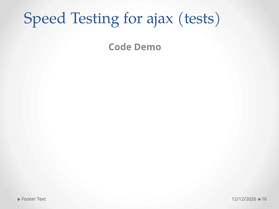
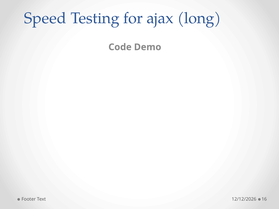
tests: tests -> long (199, 18)
